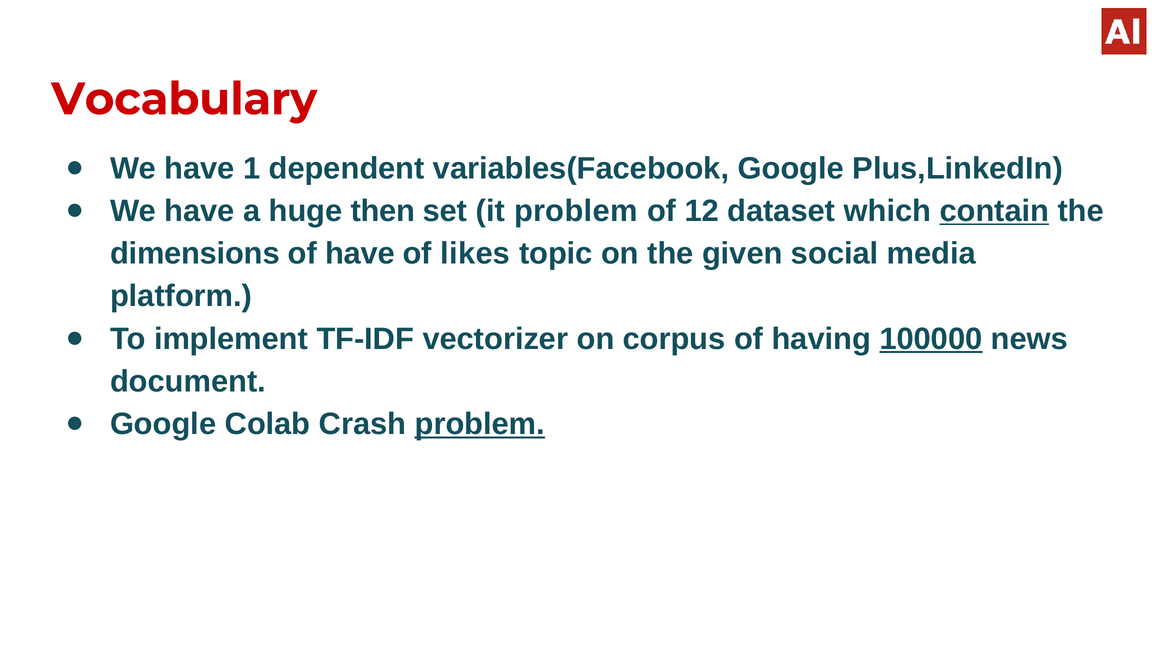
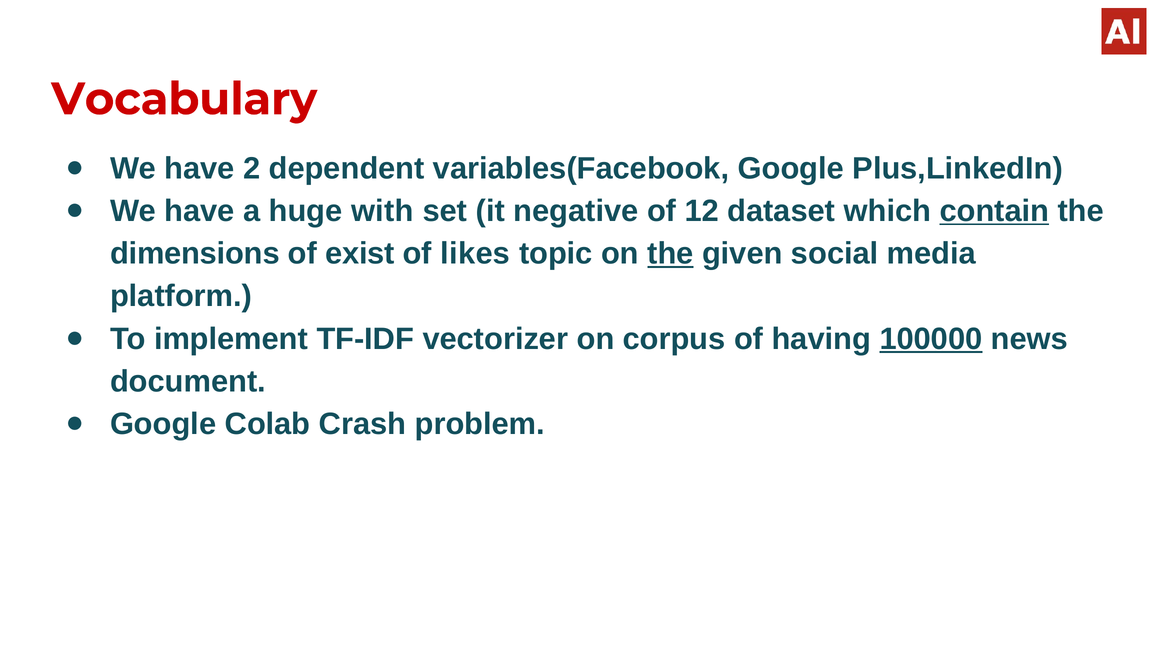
1: 1 -> 2 (252, 168)
then: then -> with (382, 211)
it problem: problem -> negative (576, 211)
of have: have -> exist (360, 253)
the underline: none -> present (670, 253)
problem underline: present -> none (480, 424)
